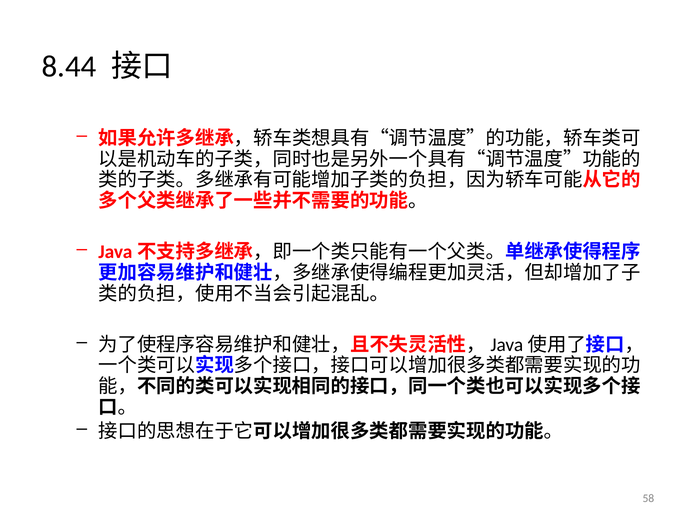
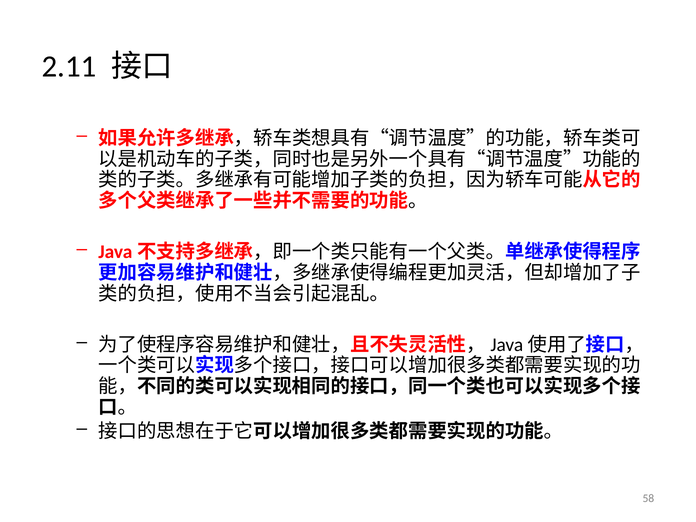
8.44: 8.44 -> 2.11 (69, 67)
